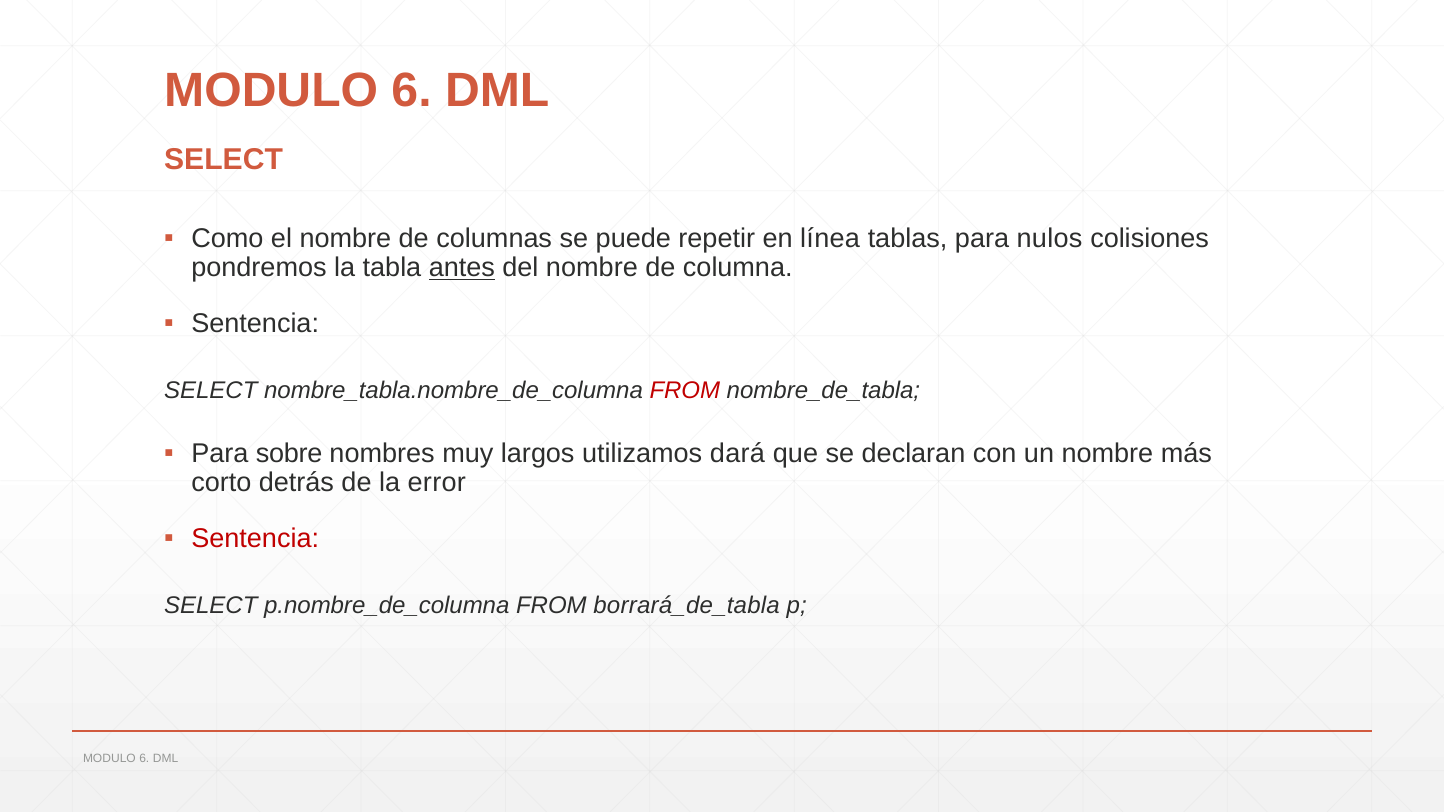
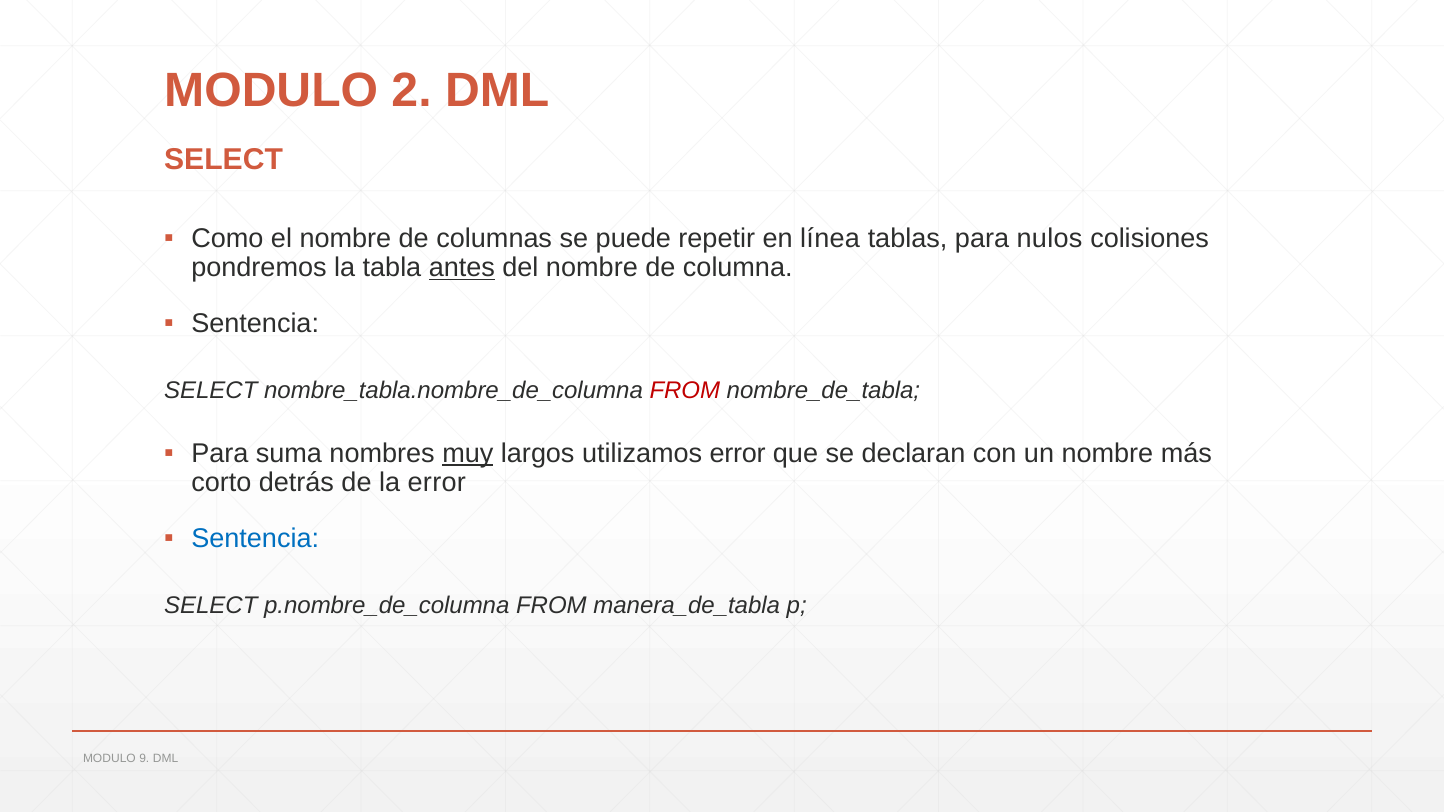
6: 6 -> 2 (412, 91)
sobre: sobre -> suma (289, 454)
muy underline: none -> present (468, 454)
utilizamos dará: dará -> error (738, 454)
Sentencia colour: red -> blue (255, 539)
borrará_de_tabla: borrará_de_tabla -> manera_de_tabla (687, 605)
6: 6 -> 9 (144, 759)
